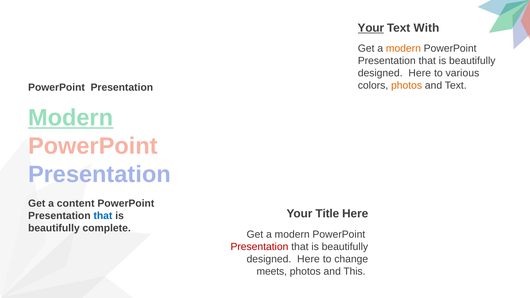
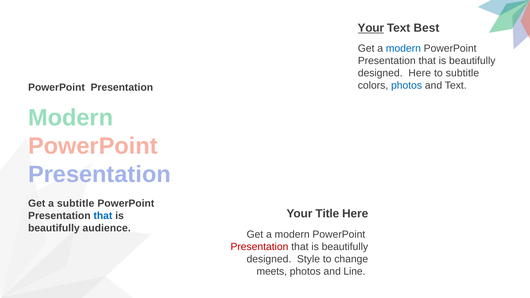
With: With -> Best (426, 28)
modern colour: orange -> blue (403, 48)
to various: various -> subtitle (462, 73)
photos colour: orange -> blue (407, 86)
Modern underline: present -> none (71, 118)
a content: content -> subtitle (76, 203)
complete: complete -> audience (107, 228)
Here: Here -> Style (309, 259)
This: This -> Line (354, 272)
